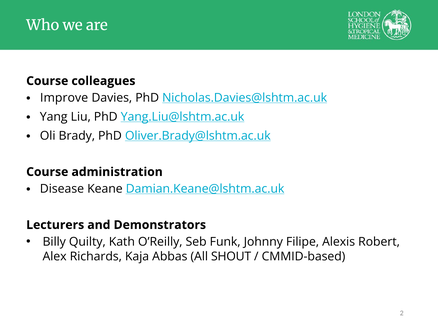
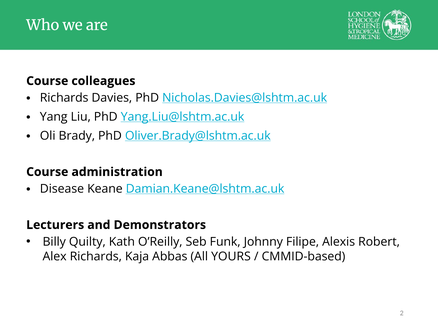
Improve: Improve -> Richards (64, 98)
SHOUT: SHOUT -> YOURS (231, 257)
